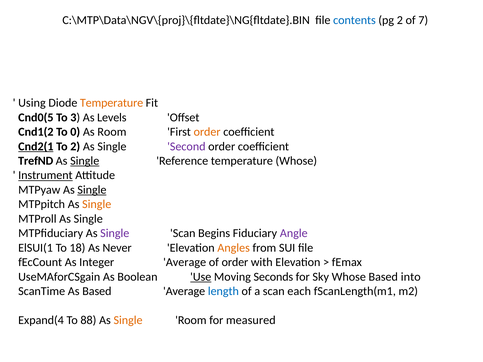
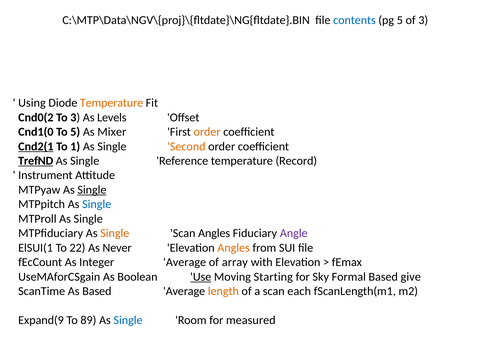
pg 2: 2 -> 5 (400, 20)
of 7: 7 -> 3 (423, 20)
Cnd0(5: Cnd0(5 -> Cnd0(2 (36, 118)
Cnd1(2: Cnd1(2 -> Cnd1(0 (36, 132)
To 0: 0 -> 5 (75, 132)
As Room: Room -> Mixer (112, 132)
To 2: 2 -> 1 (75, 146)
Second colour: purple -> orange (186, 146)
TrefND underline: none -> present (36, 161)
Single underline: present -> none (85, 161)
temperature Whose: Whose -> Record (296, 161)
Instrument underline: present -> none (45, 175)
Single colour: orange -> blue (97, 204)
Single colour: purple -> orange (115, 233)
Scan Begins: Begins -> Angles (214, 233)
18: 18 -> 22 (77, 248)
of order: order -> array (235, 262)
Seconds: Seconds -> Starting (273, 277)
Sky Whose: Whose -> Formal (349, 277)
into: into -> give (411, 277)
length colour: blue -> orange (223, 291)
Expand(4: Expand(4 -> Expand(9 (41, 320)
88: 88 -> 89 (88, 320)
Single colour: orange -> blue (128, 320)
